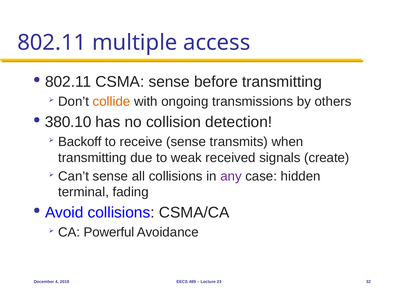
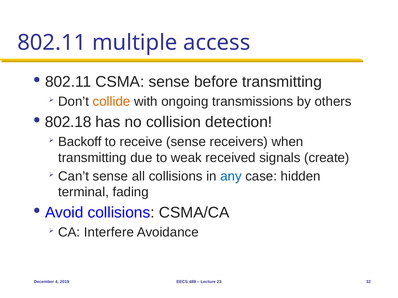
380.10: 380.10 -> 802.18 (68, 122)
transmits: transmits -> receivers (239, 142)
any colour: purple -> blue (231, 177)
Powerful: Powerful -> Interfere (109, 233)
